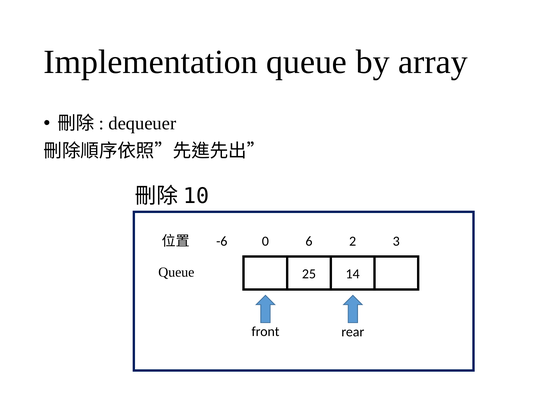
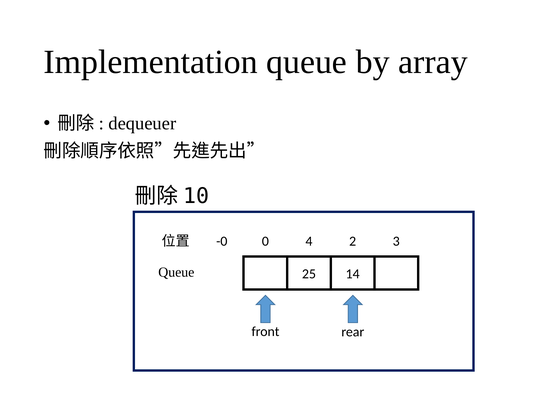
-6: -6 -> -0 (222, 241)
6: 6 -> 4 (309, 241)
